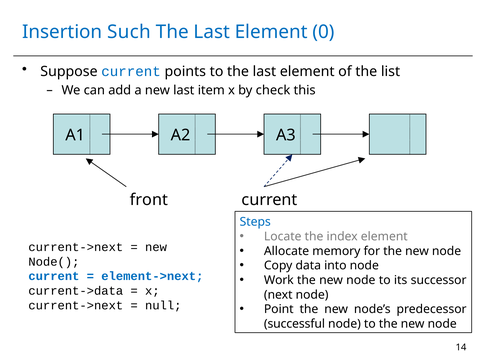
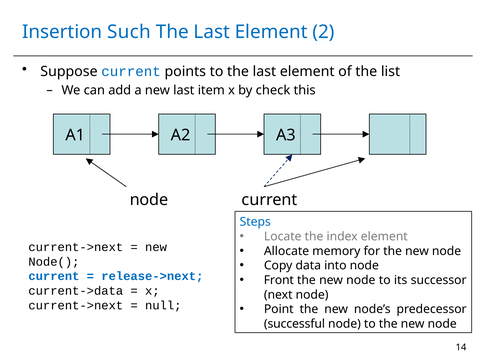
0: 0 -> 2 (324, 32)
front: front -> node (149, 200)
element->next: element->next -> release->next (152, 277)
Work: Work -> Front (279, 281)
